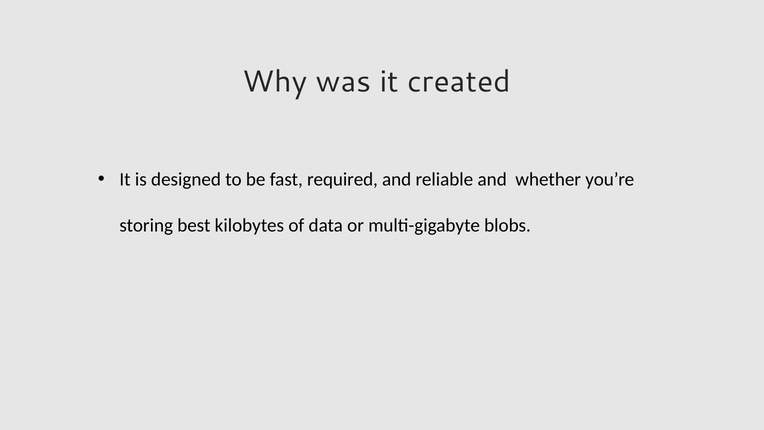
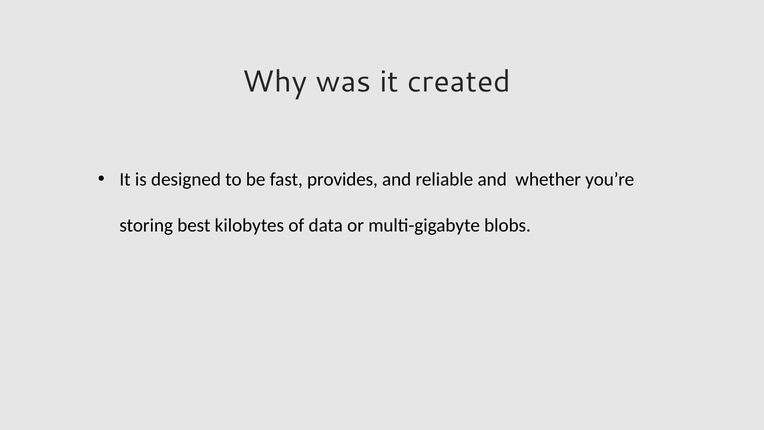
required: required -> provides (342, 179)
